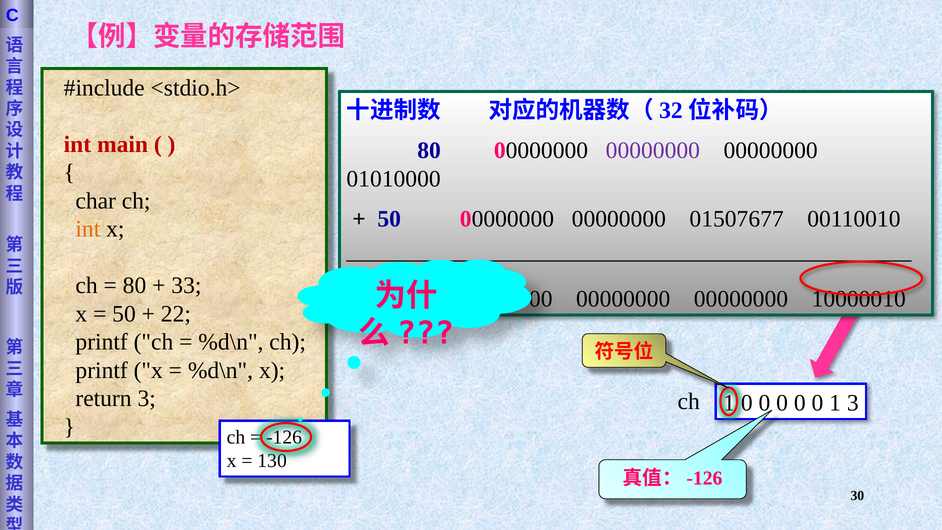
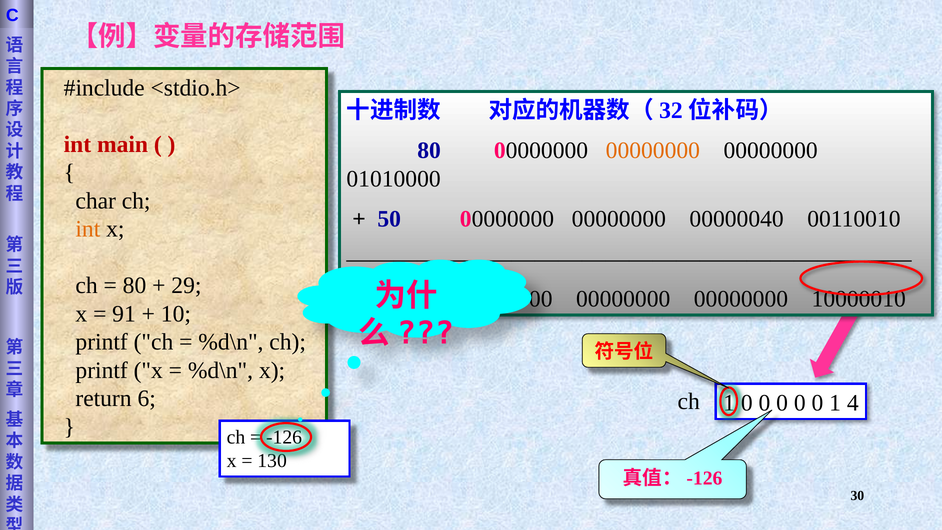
00000000 colour: purple -> orange (653, 151)
01507677: 01507677 -> 00000040 (737, 219)
33: 33 -> 29 (186, 286)
50: 50 -> 91 (124, 314)
22: 22 -> 10 (176, 314)
return 3: 3 -> 6 (147, 399)
1 3: 3 -> 4 (853, 403)
